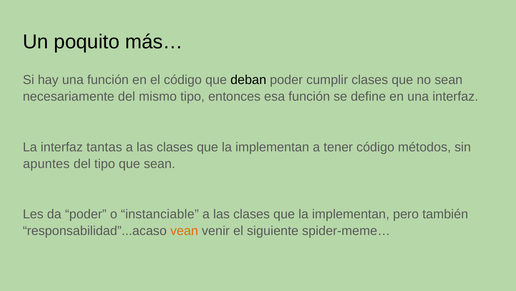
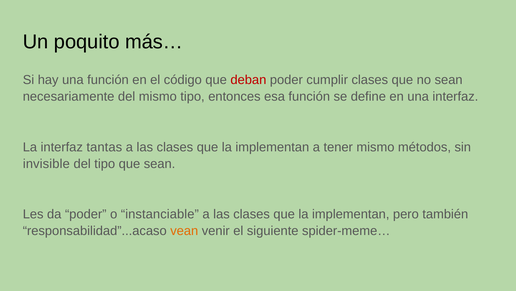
deban colour: black -> red (248, 80)
tener código: código -> mismo (375, 147)
apuntes: apuntes -> invisible (46, 163)
